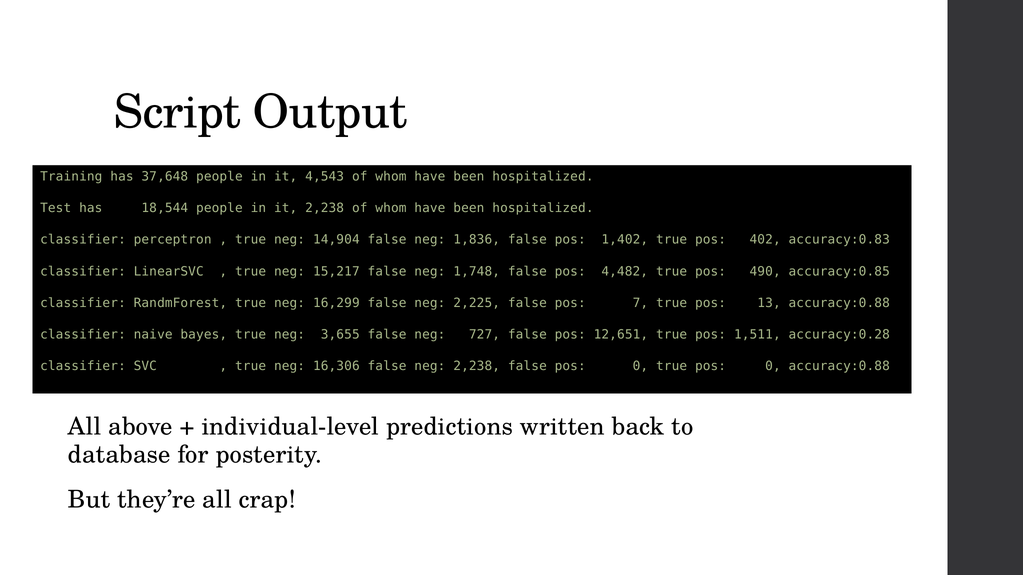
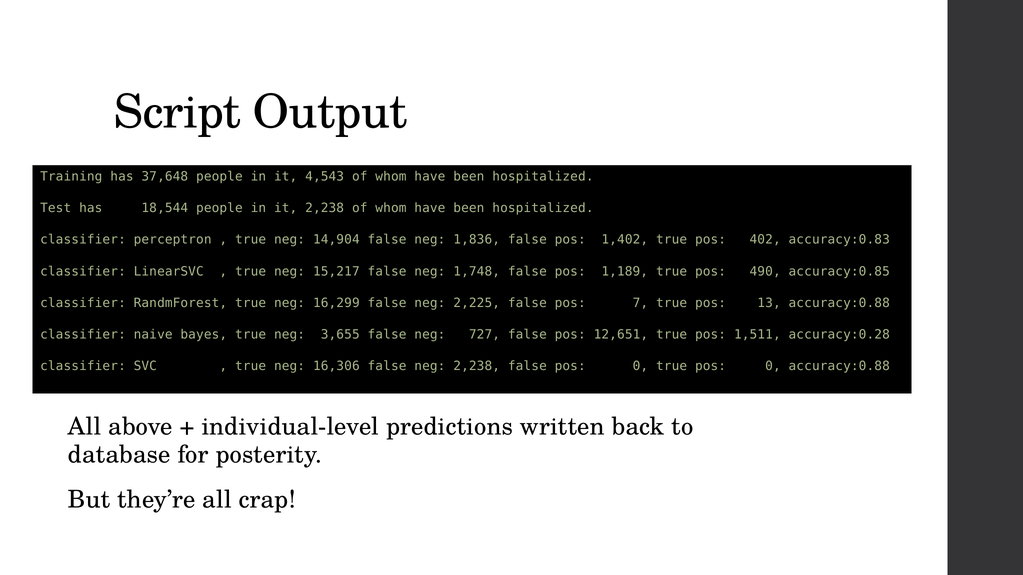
4,482: 4,482 -> 1,189 (625, 272)
